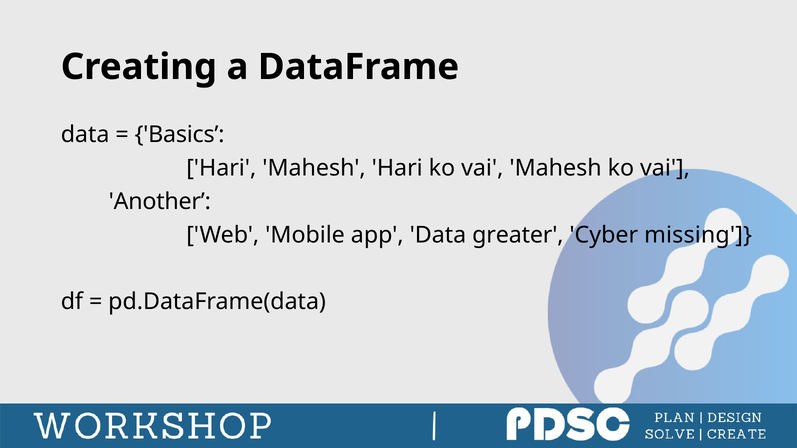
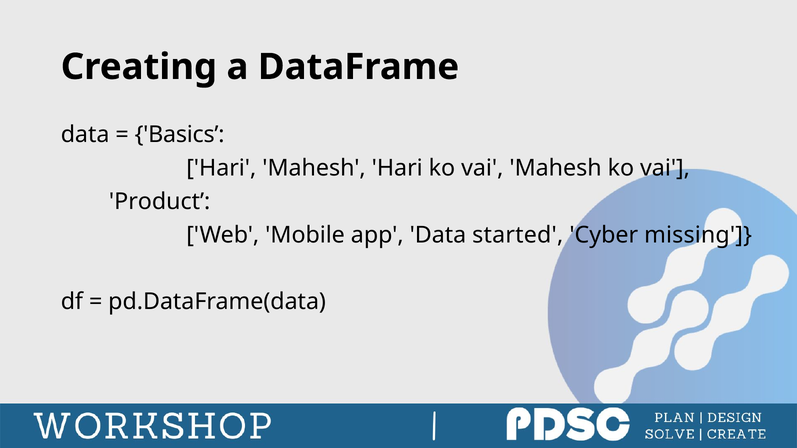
Another: Another -> Product (160, 202)
greater: greater -> started (518, 235)
